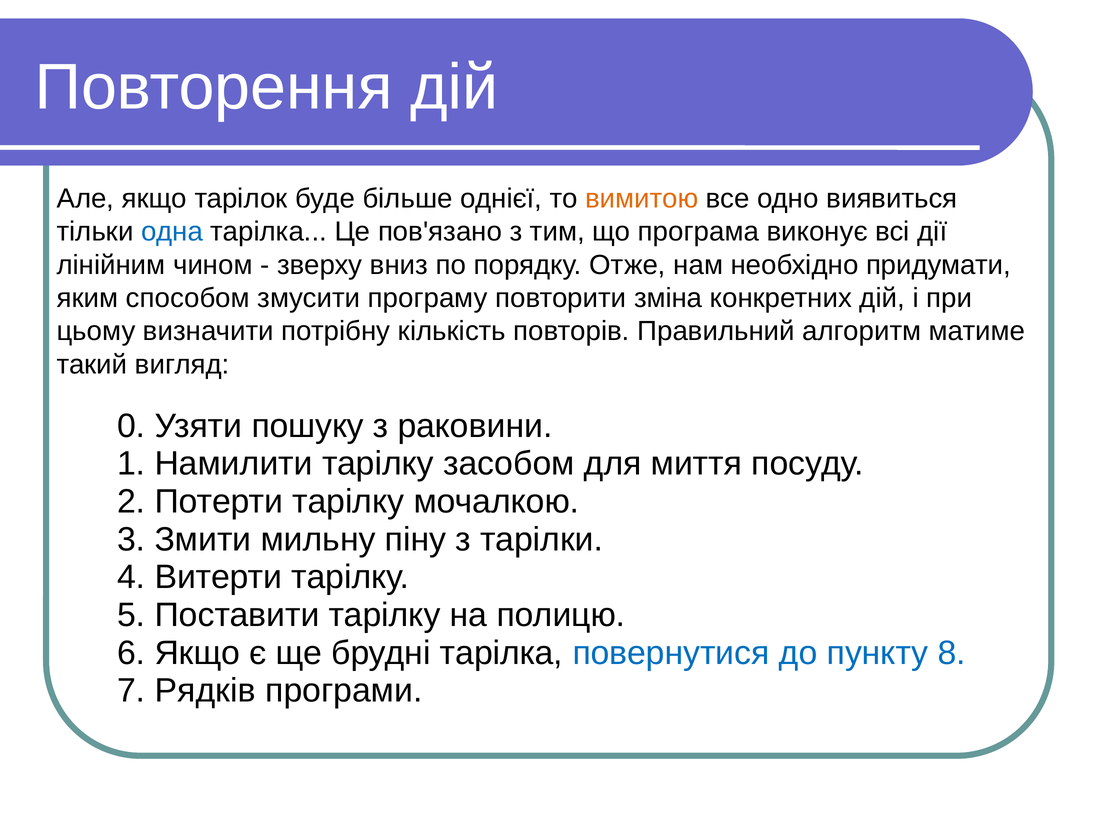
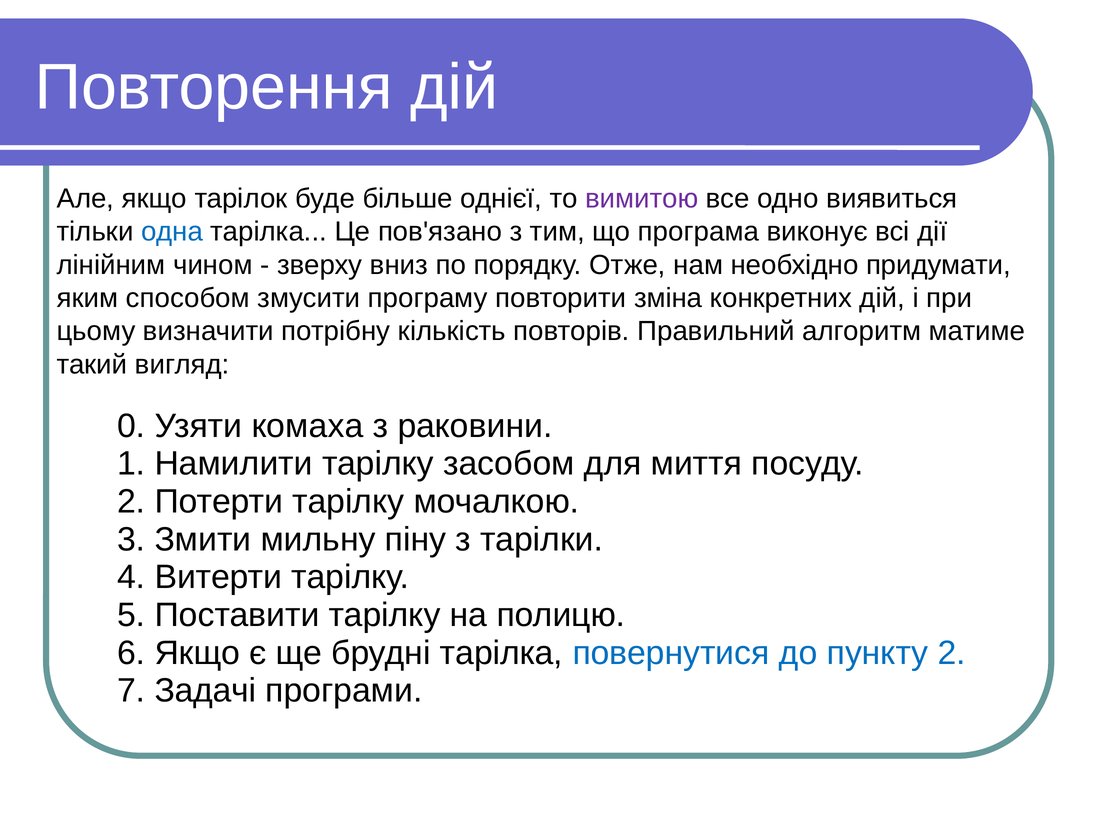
вимитою colour: orange -> purple (642, 199)
пошуку: пошуку -> комаха (307, 426)
пункту 8: 8 -> 2 (952, 653)
Рядкiв: Рядкiв -> Задачi (205, 691)
